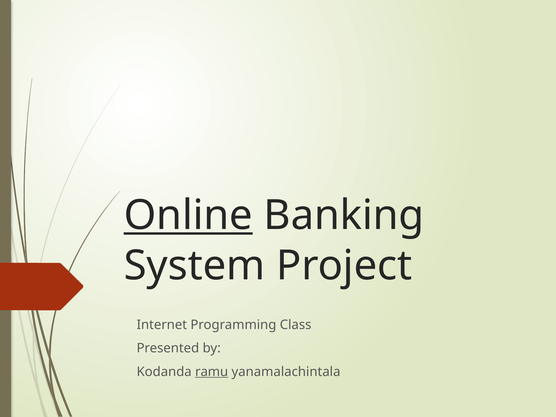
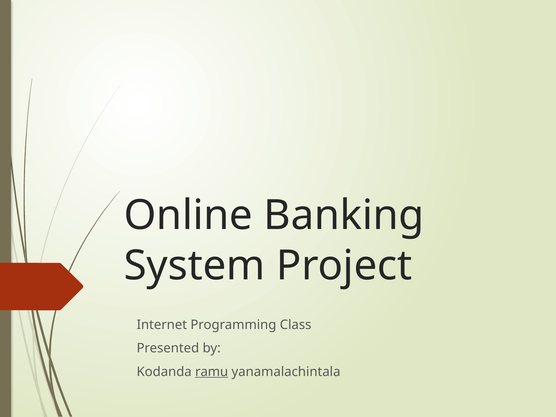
Online underline: present -> none (188, 216)
